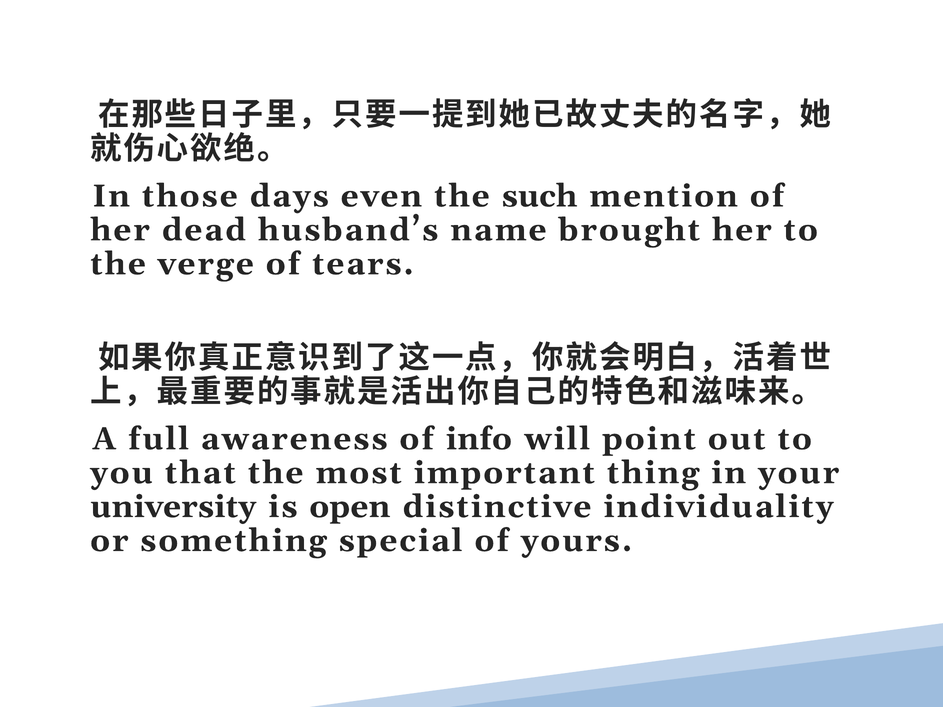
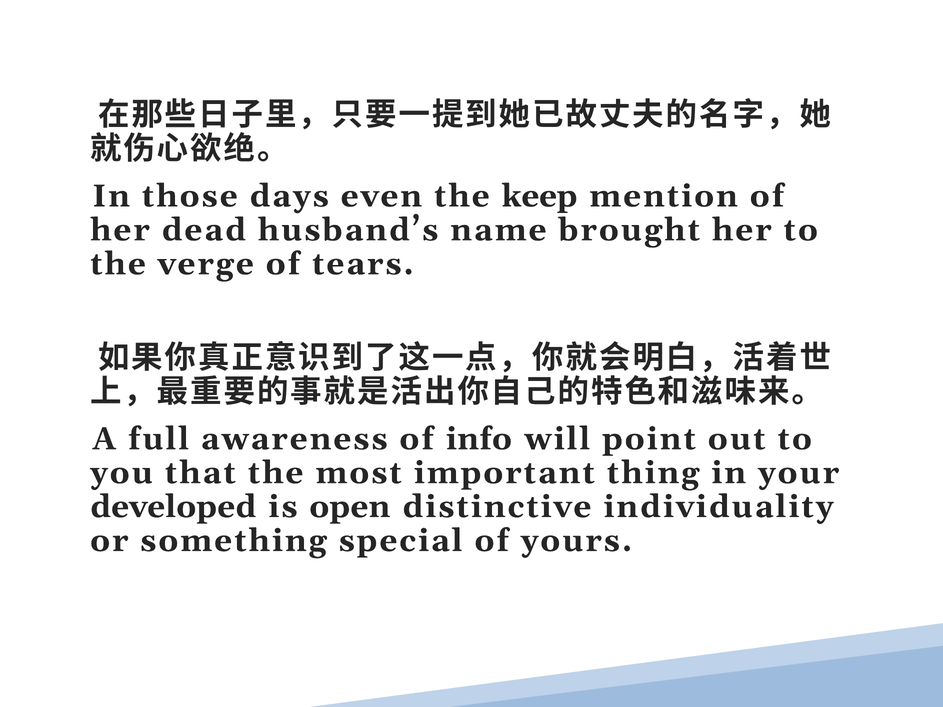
such: such -> keep (540, 196)
university: university -> developed (173, 507)
